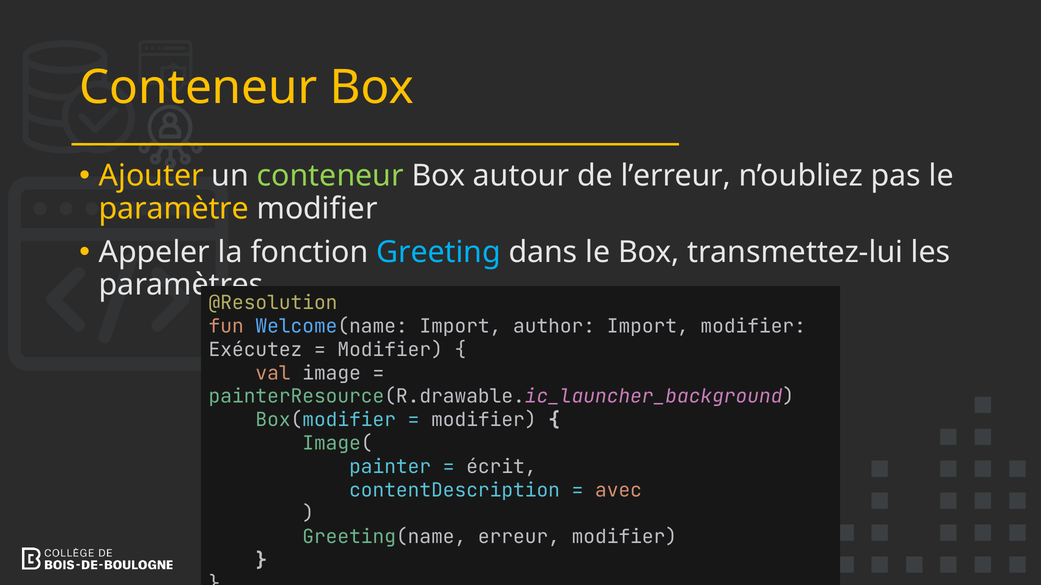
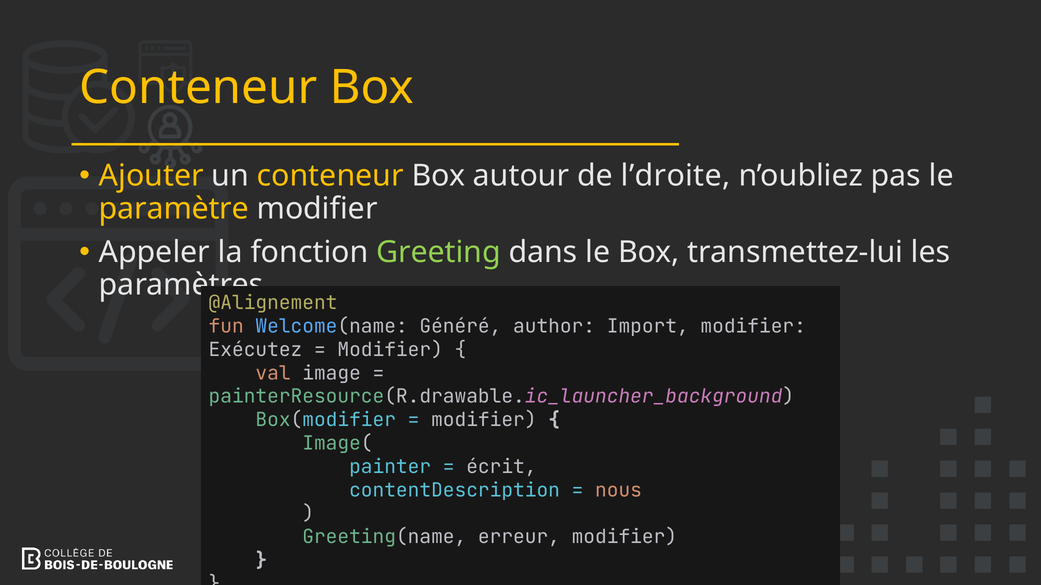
conteneur colour: light green -> yellow (330, 176)
l’erreur: l’erreur -> l’droite (676, 176)
Greeting colour: light blue -> light green (439, 252)
@Resolution: @Resolution -> @Alignement (273, 303)
Welcome(name Import: Import -> Généré (460, 327)
avec: avec -> nous (619, 491)
